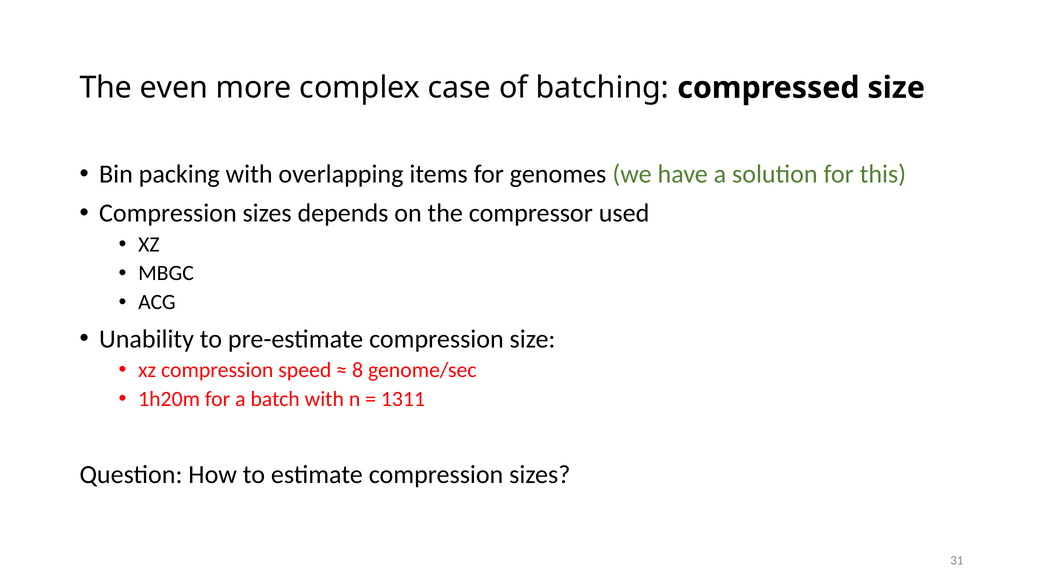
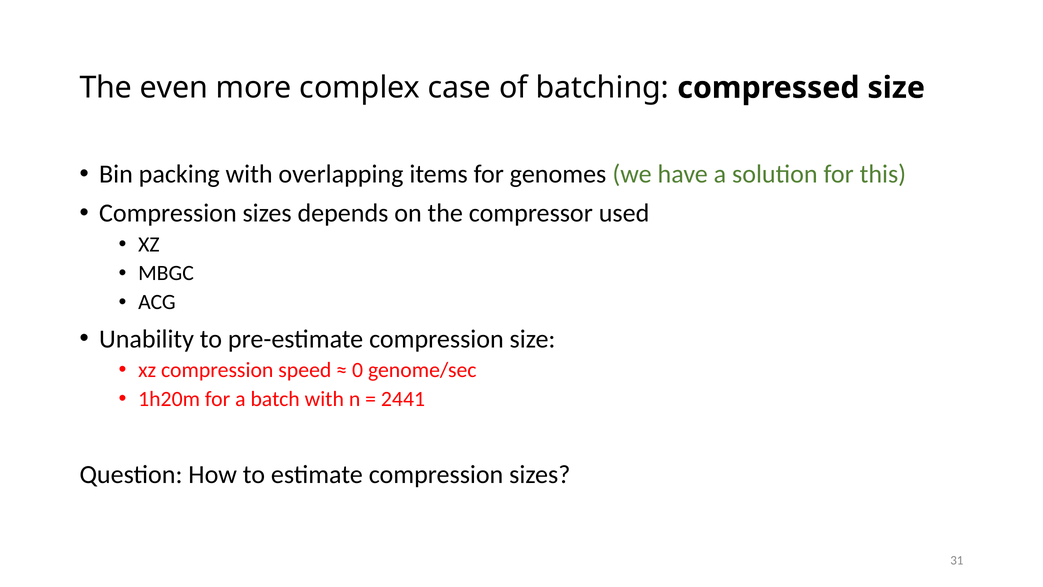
8: 8 -> 0 (358, 370)
1311: 1311 -> 2441 (403, 399)
